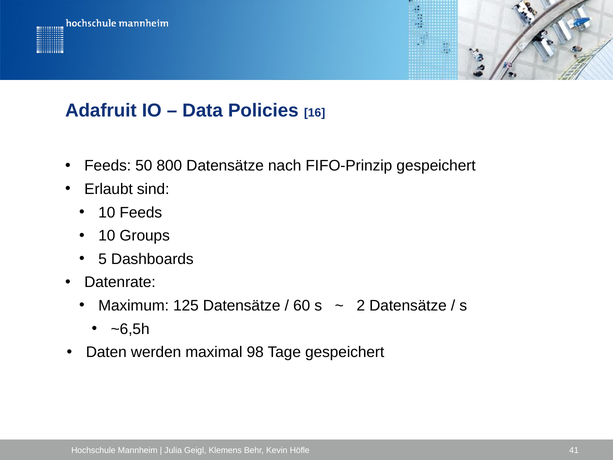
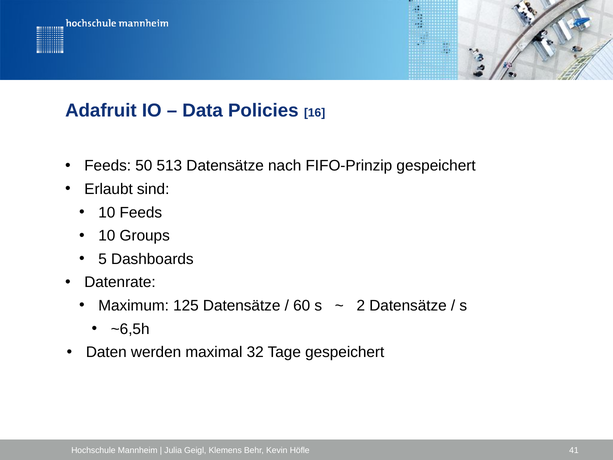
800: 800 -> 513 (169, 166)
98: 98 -> 32 (255, 352)
